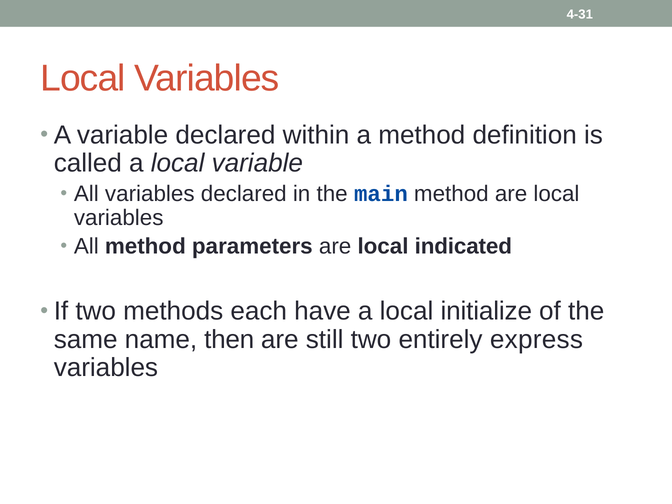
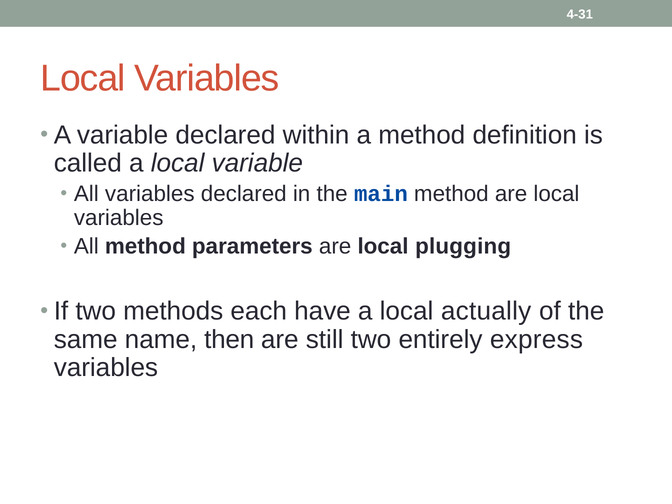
indicated: indicated -> plugging (463, 247)
initialize: initialize -> actually (486, 311)
